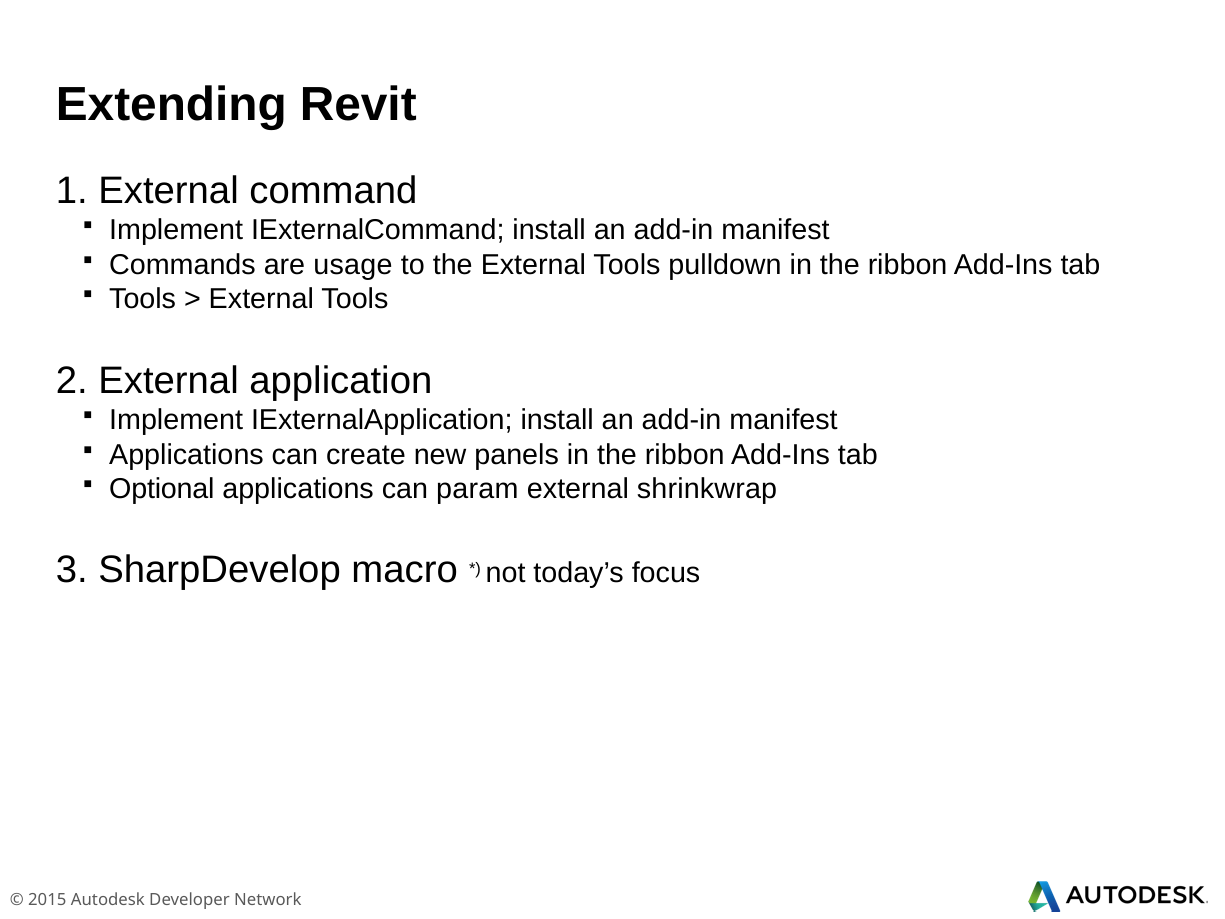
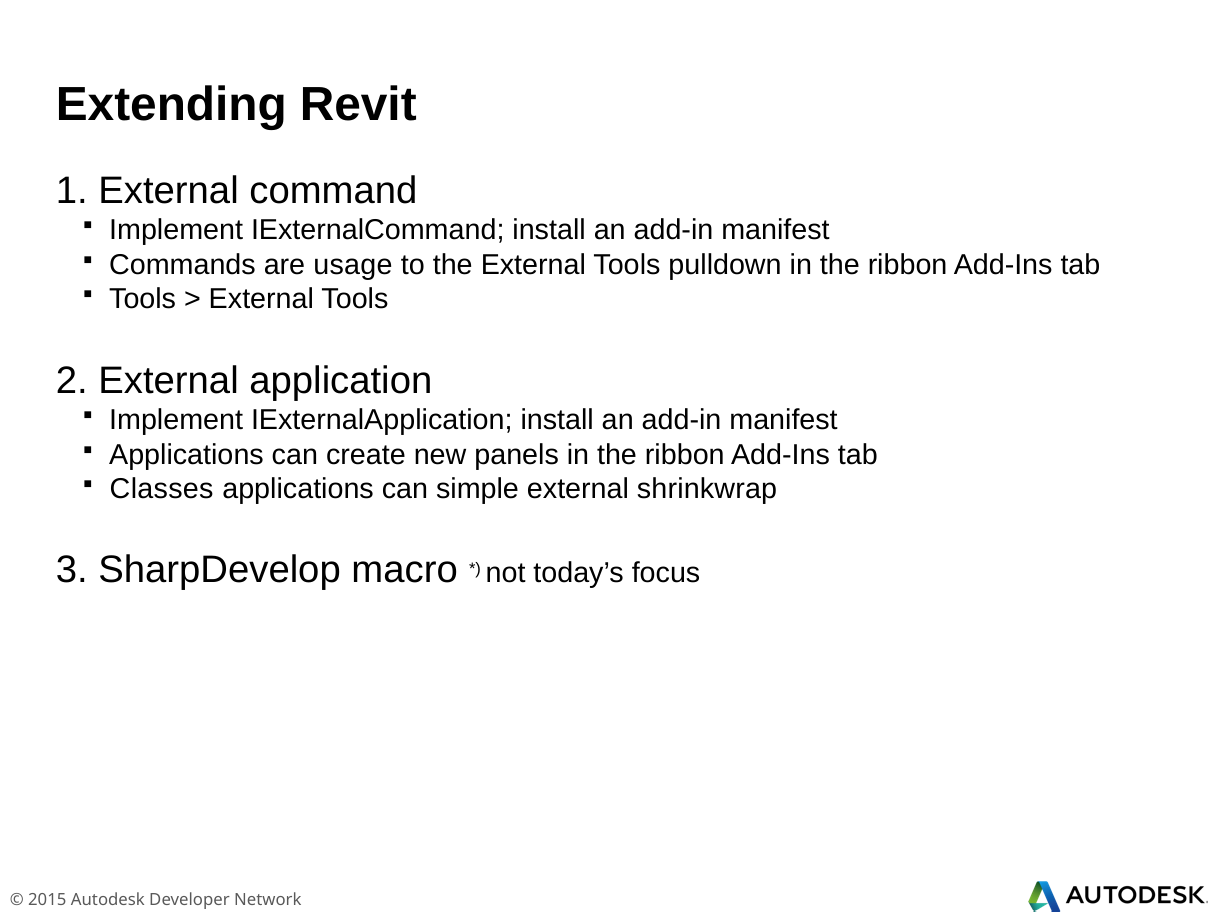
Optional: Optional -> Classes (162, 489)
param: param -> simple (478, 489)
